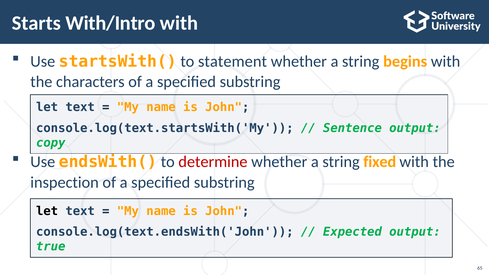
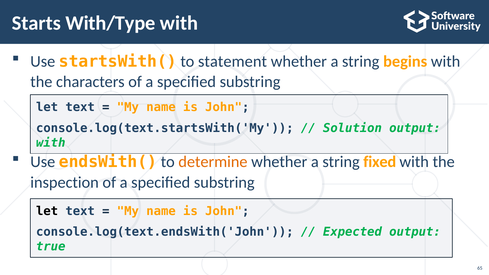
With/Intro: With/Intro -> With/Type (110, 23)
Sentence: Sentence -> Solution (352, 128)
copy: copy -> with (51, 143)
determine colour: red -> orange (213, 162)
